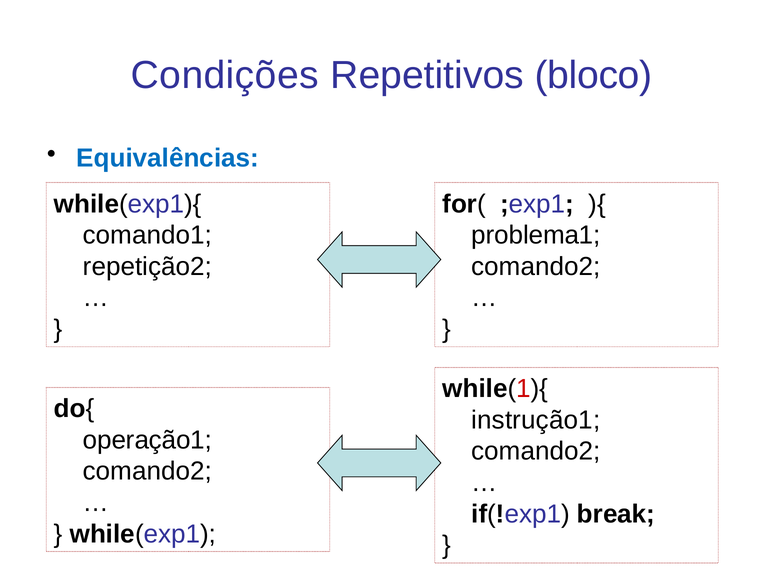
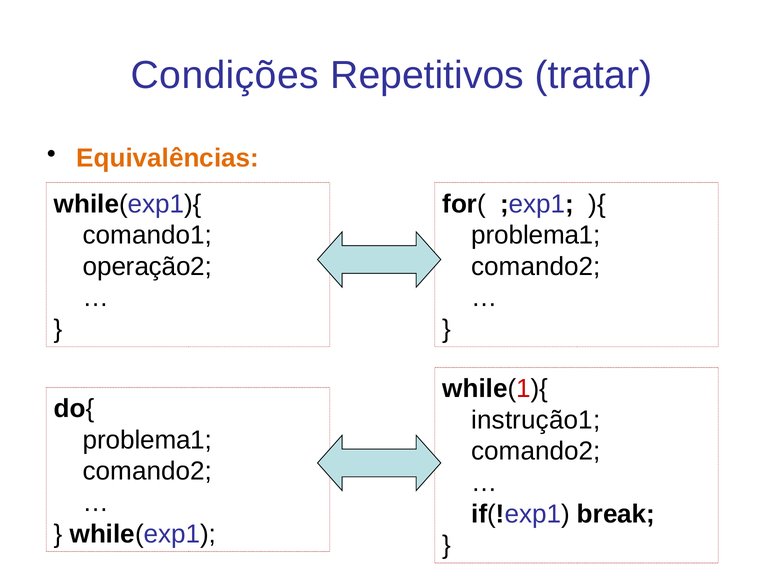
bloco: bloco -> tratar (593, 75)
Equivalências colour: blue -> orange (168, 158)
repetição2: repetição2 -> operação2 (147, 267)
operação1: operação1 -> problema1 (147, 440)
